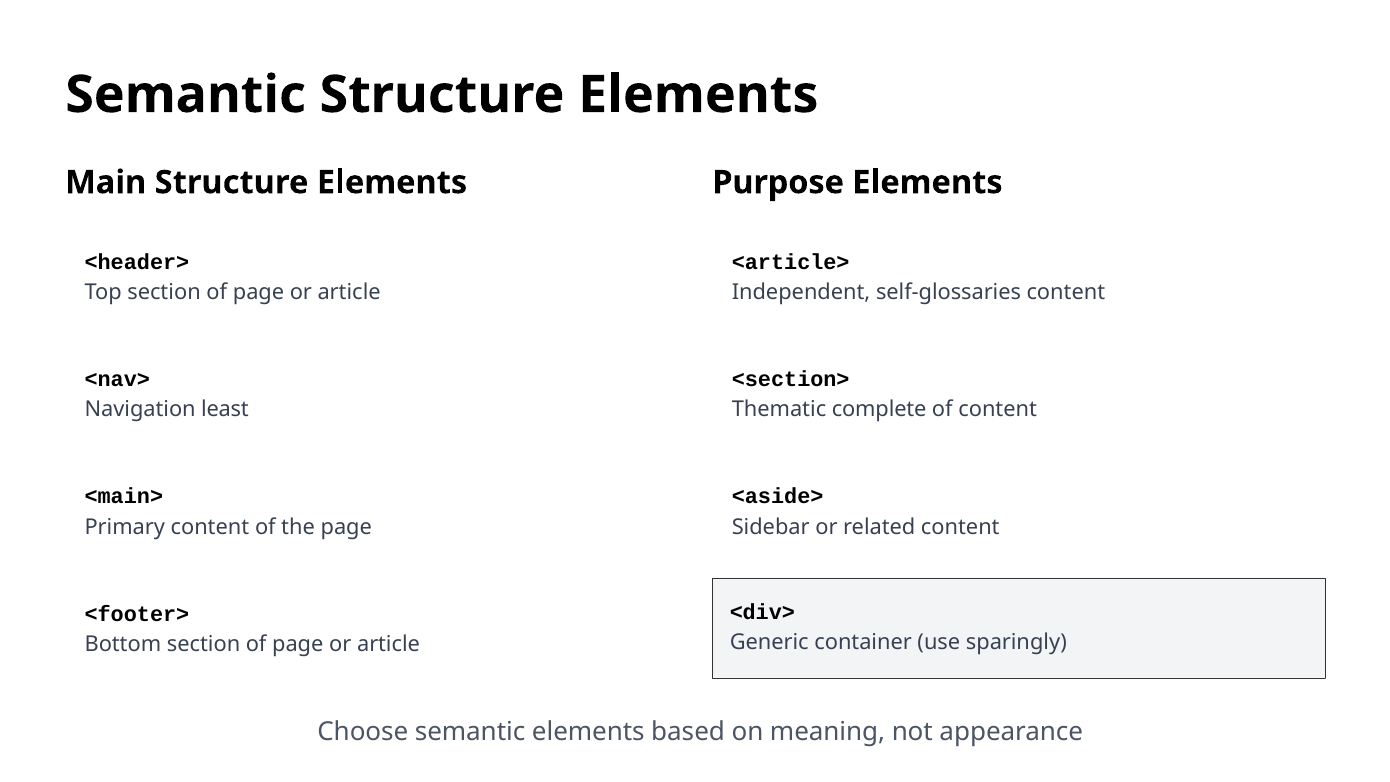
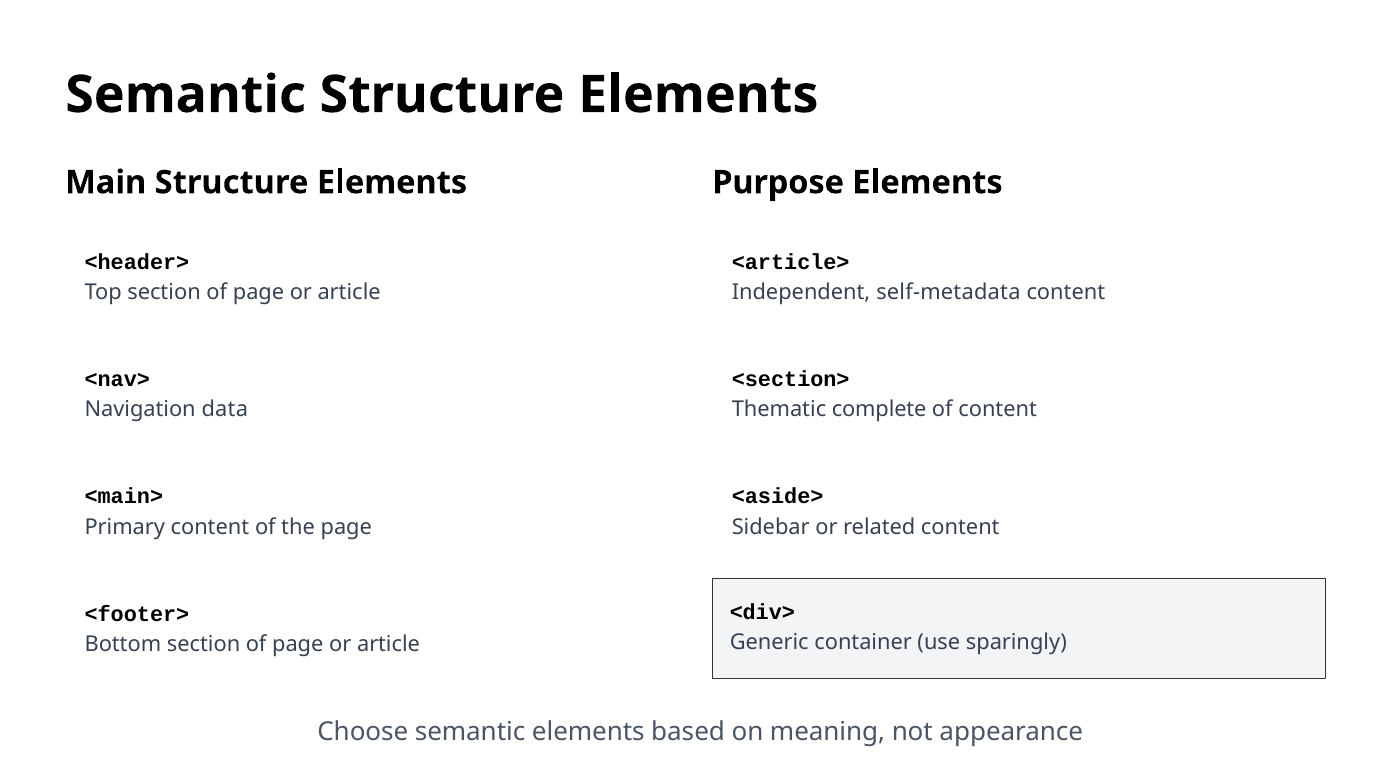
self-glossaries: self-glossaries -> self-metadata (948, 292)
least: least -> data (225, 410)
